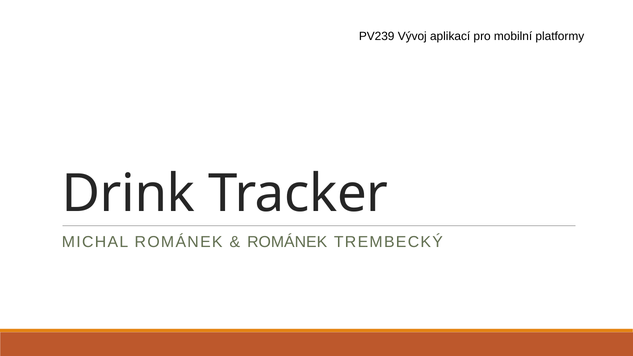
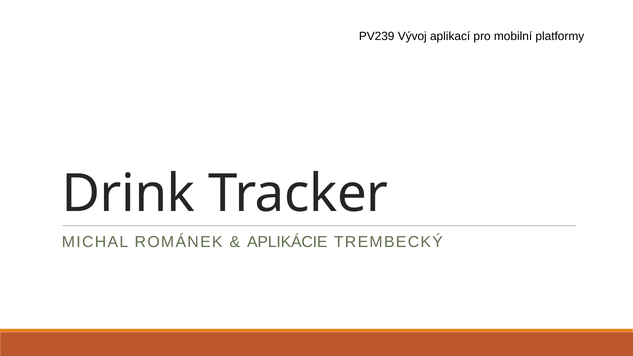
ROMÁNEK: ROMÁNEK -> APLIKÁCIE (287, 242)
